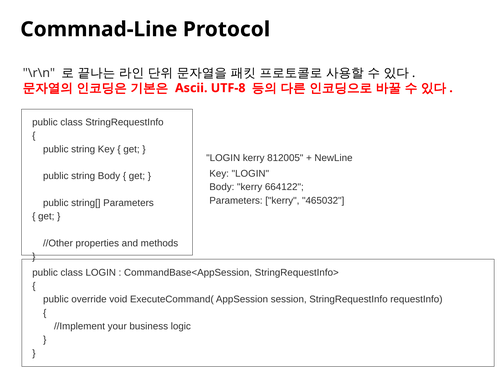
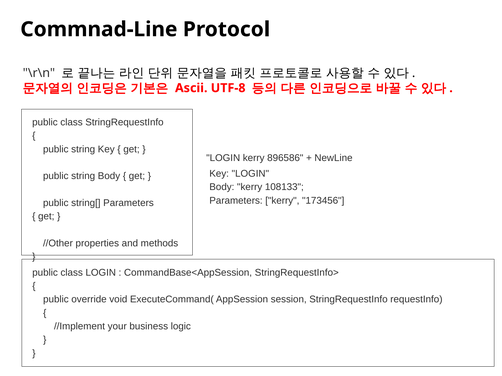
812005: 812005 -> 896586 (285, 158)
664122: 664122 -> 108133 (284, 187)
465032: 465032 -> 173456 (323, 201)
